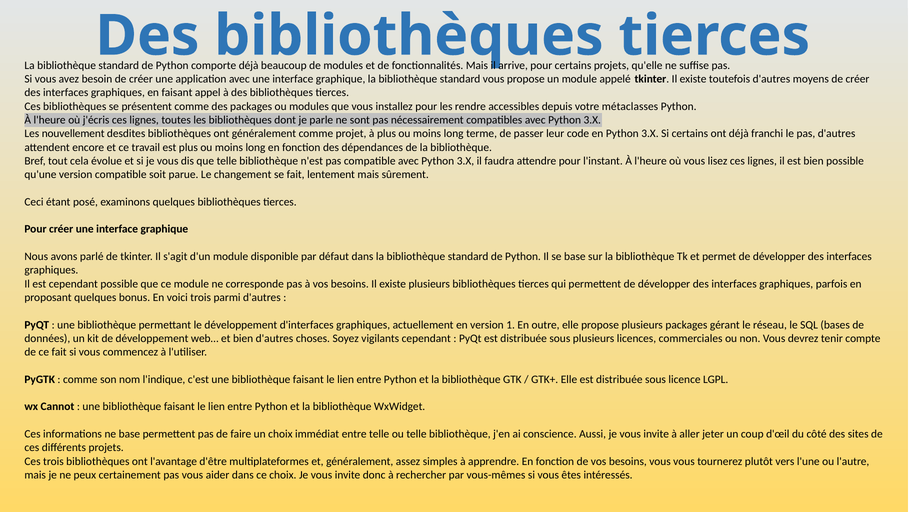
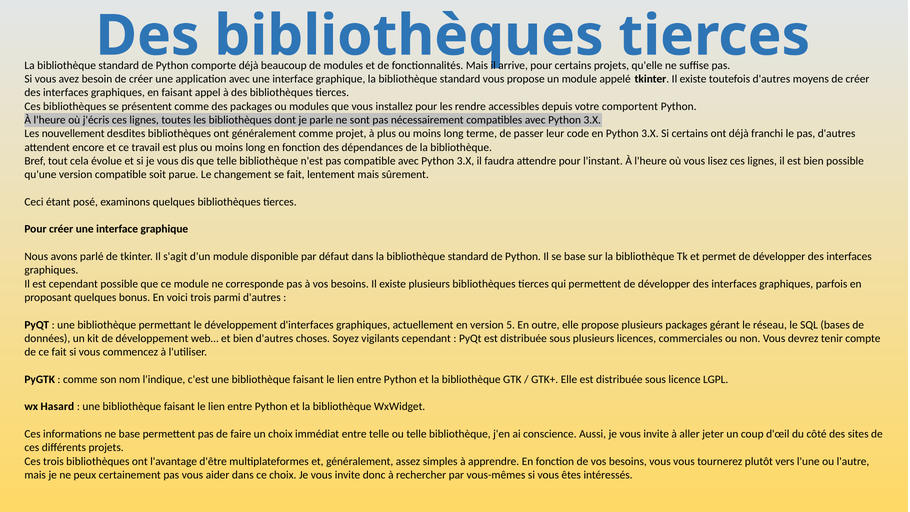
métaclasses: métaclasses -> comportent (630, 106)
1: 1 -> 5 (511, 325)
Cannot: Cannot -> Hasard (57, 407)
